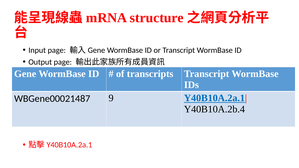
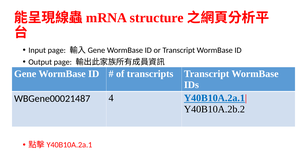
9: 9 -> 4 (111, 98)
Y40B10A.2b.4: Y40B10A.2b.4 -> Y40B10A.2b.2 (214, 109)
